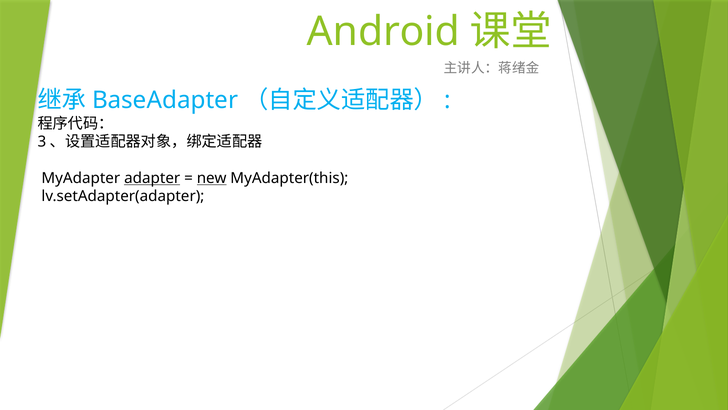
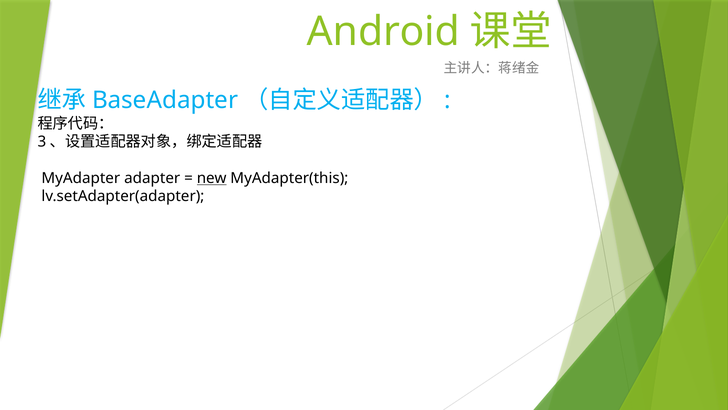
adapter underline: present -> none (152, 178)
